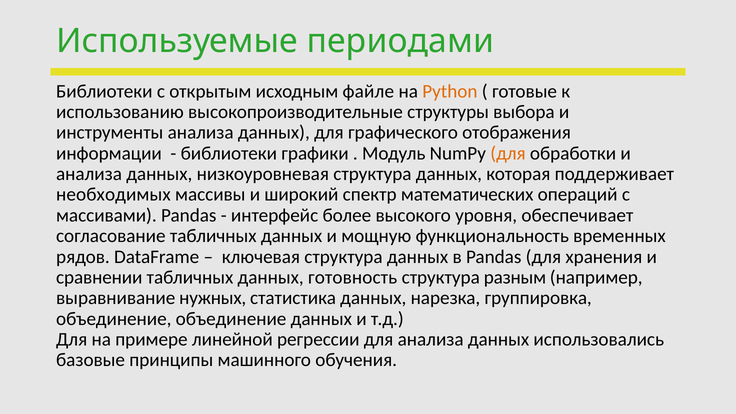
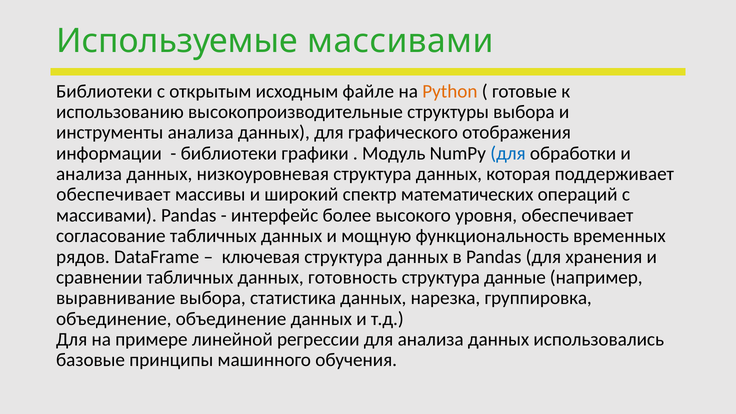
Используемые периодами: периодами -> массивами (400, 41)
для colour: orange -> blue (508, 153)
необходимых: необходимых -> обеспечивает (113, 195)
разным: разным -> данные (515, 277)
выравнивание нужных: нужных -> выбора (213, 298)
